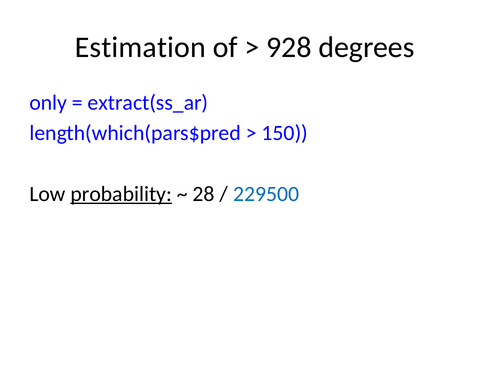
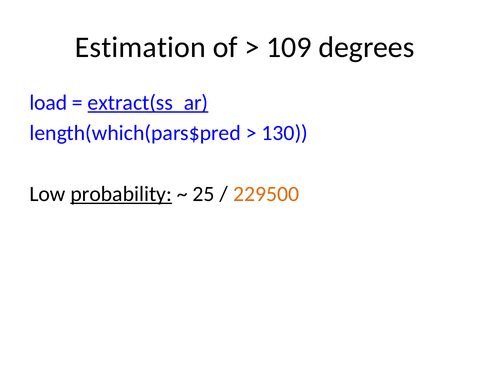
928: 928 -> 109 (289, 47)
only: only -> load (48, 103)
extract(ss_ar underline: none -> present (148, 103)
150: 150 -> 130 (285, 133)
28: 28 -> 25 (204, 194)
229500 colour: blue -> orange (266, 194)
